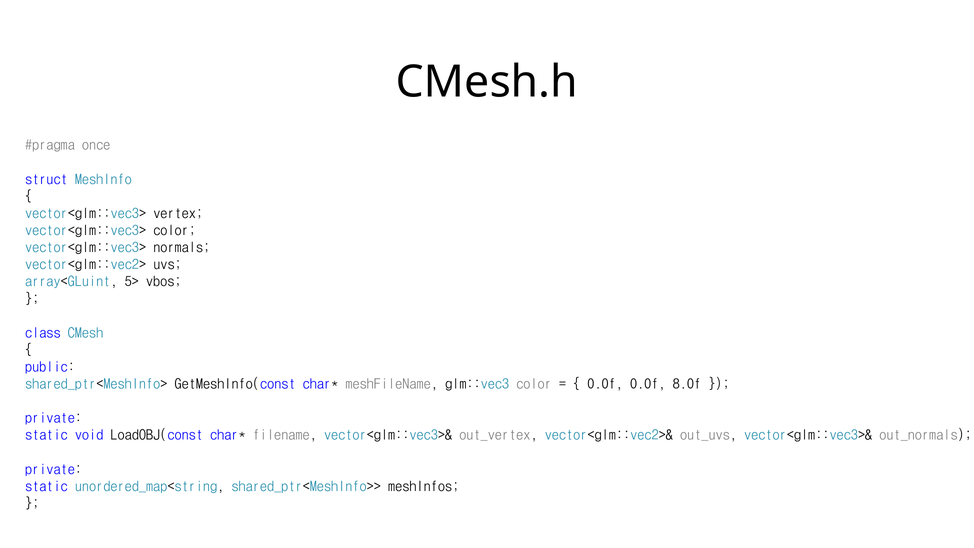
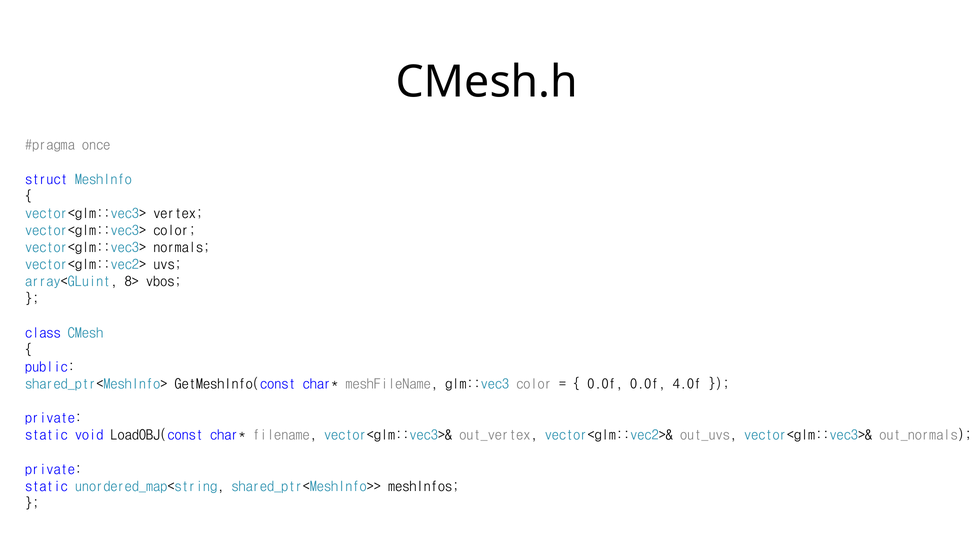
5>: 5> -> 8> (132, 282)
8.0f: 8.0f -> 4.0f (687, 384)
